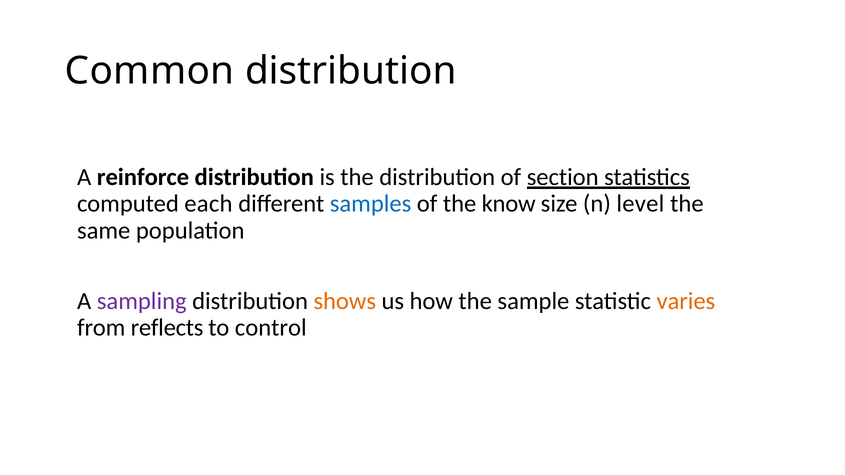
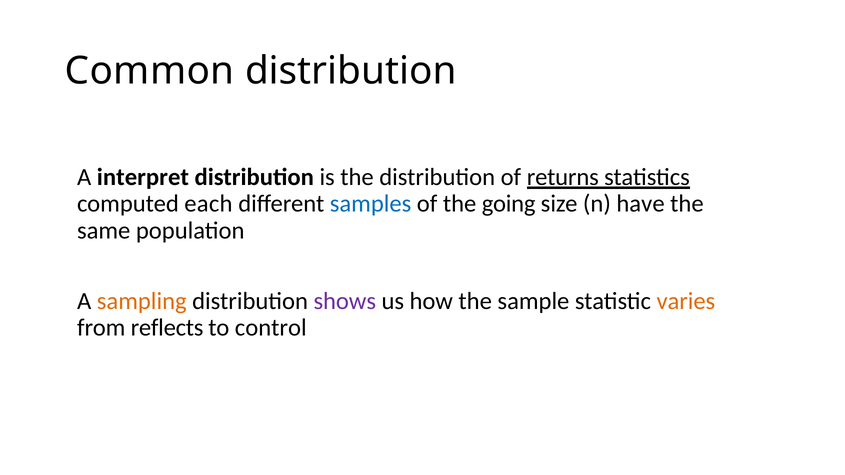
reinforce: reinforce -> interpret (143, 177)
section: section -> returns (563, 177)
know: know -> going (509, 204)
level: level -> have (641, 204)
sampling colour: purple -> orange (142, 301)
shows colour: orange -> purple (345, 301)
